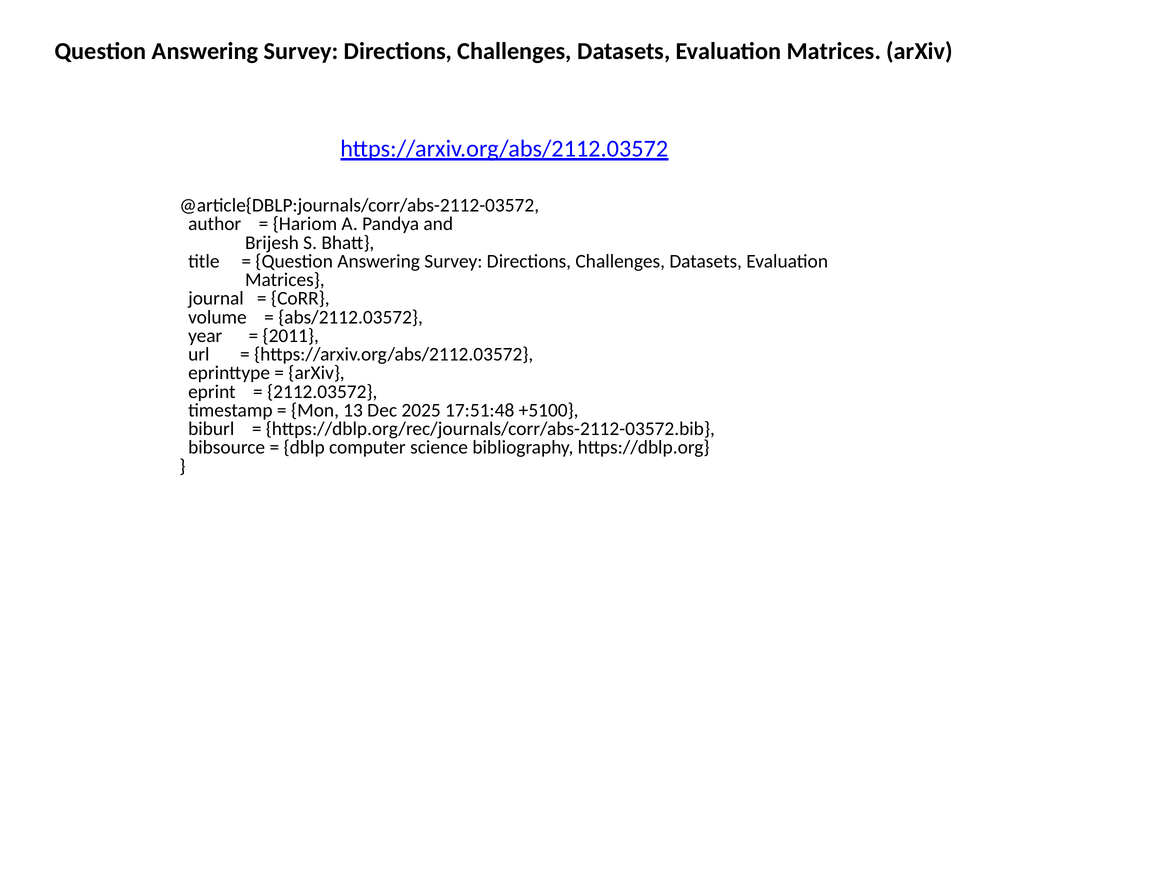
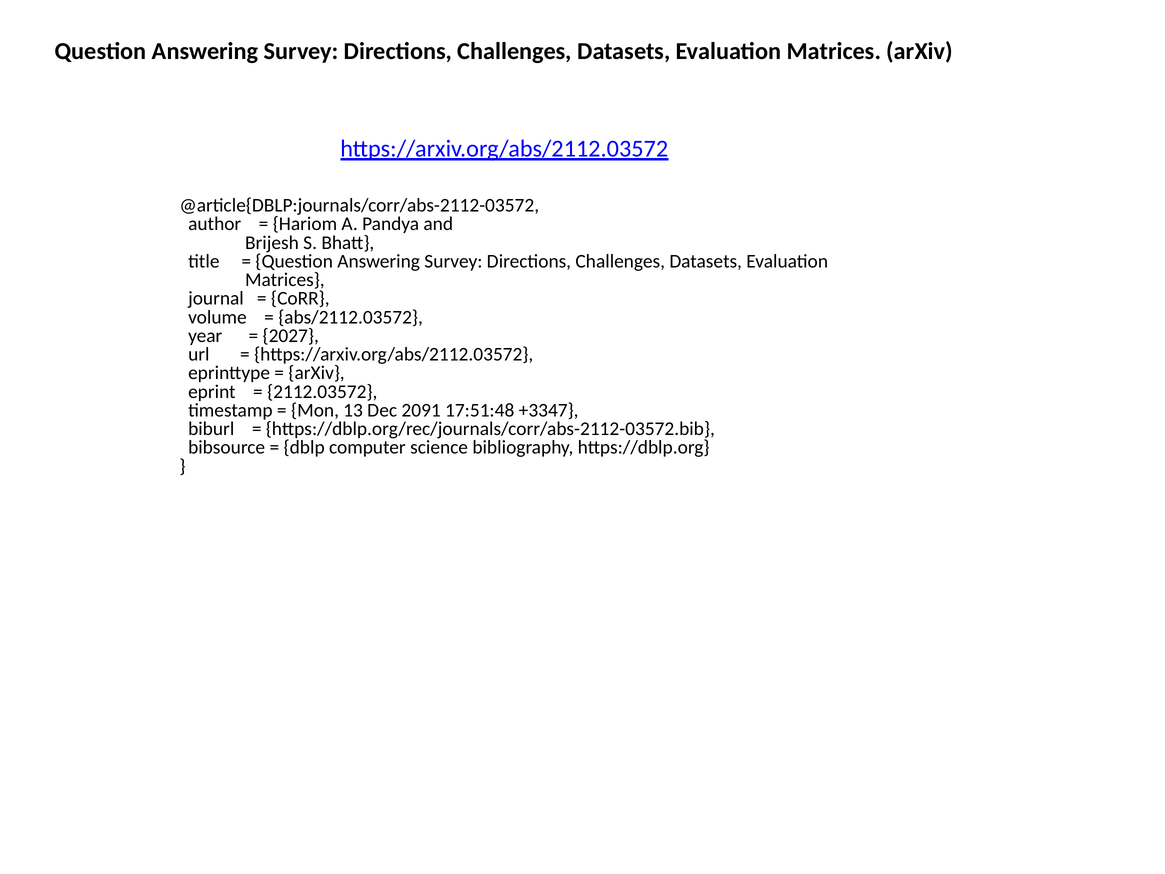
2011: 2011 -> 2027 (291, 336)
2025: 2025 -> 2091 (421, 410)
+5100: +5100 -> +3347 (549, 410)
